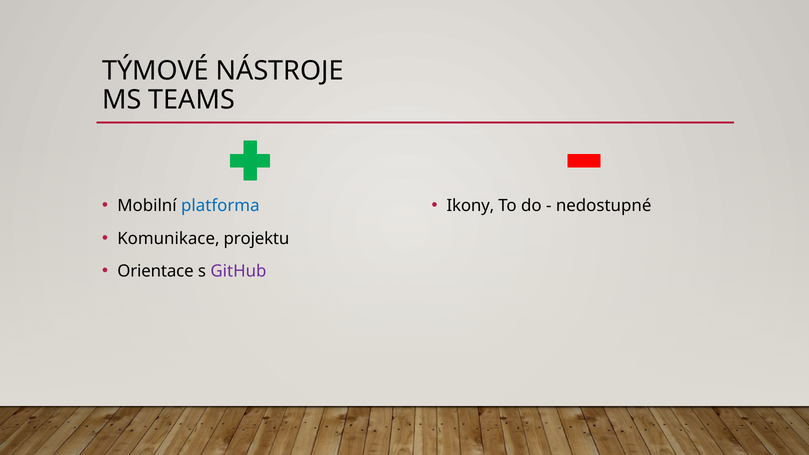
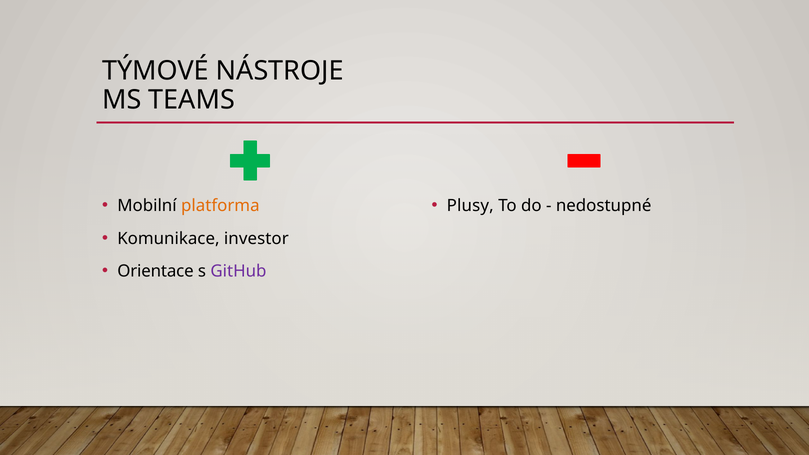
Ikony: Ikony -> Plusy (470, 206)
platforma colour: blue -> orange (220, 206)
projektu: projektu -> investor (256, 238)
